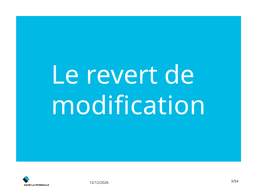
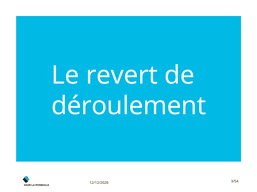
modification: modification -> déroulement (129, 106)
